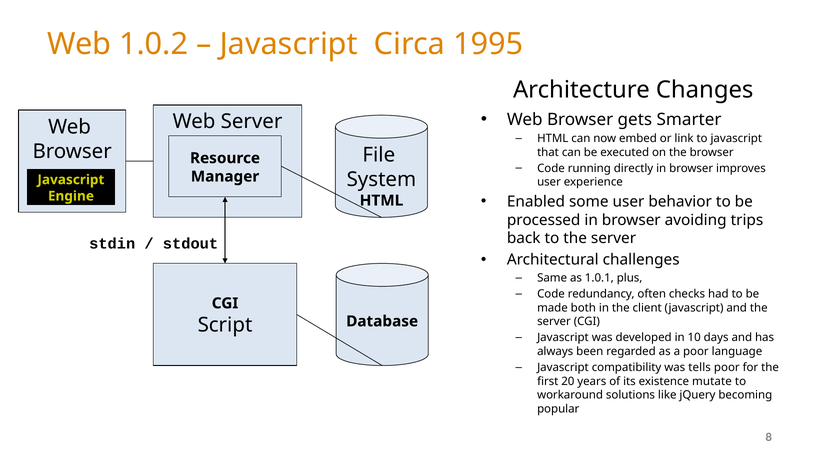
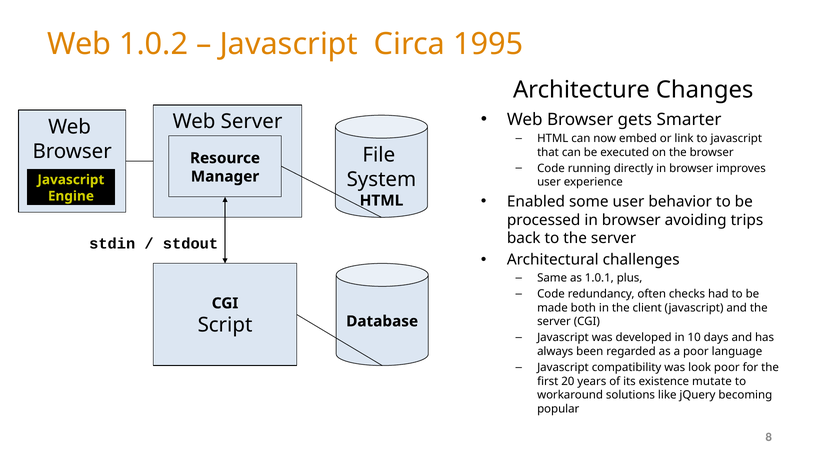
tells: tells -> look (700, 368)
